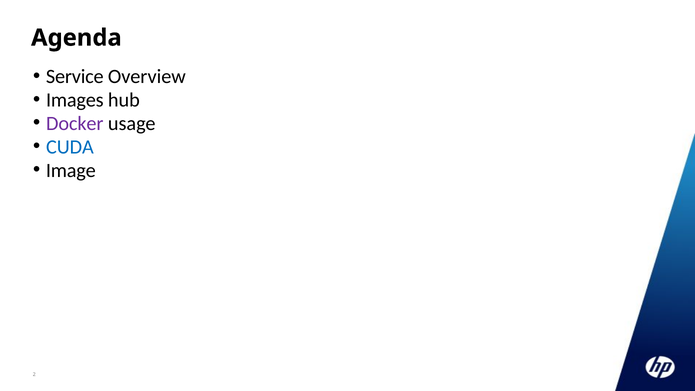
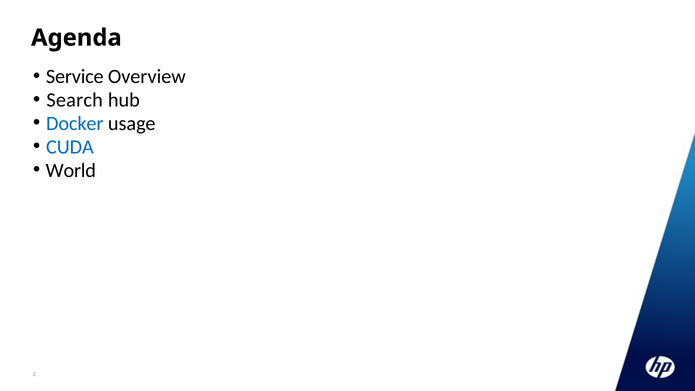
Images: Images -> Search (75, 100)
Docker colour: purple -> blue (75, 124)
Image: Image -> World (71, 171)
